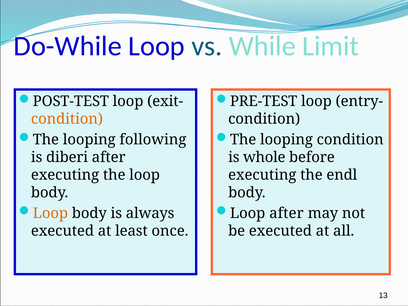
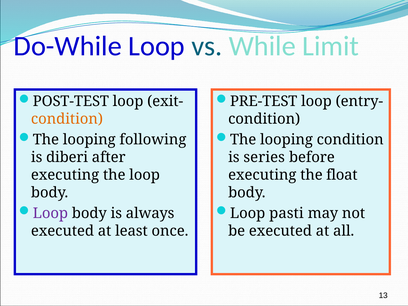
whole: whole -> series (264, 157)
endl: endl -> float (342, 175)
Loop colour: orange -> purple (50, 213)
Loop after: after -> pasti (286, 213)
